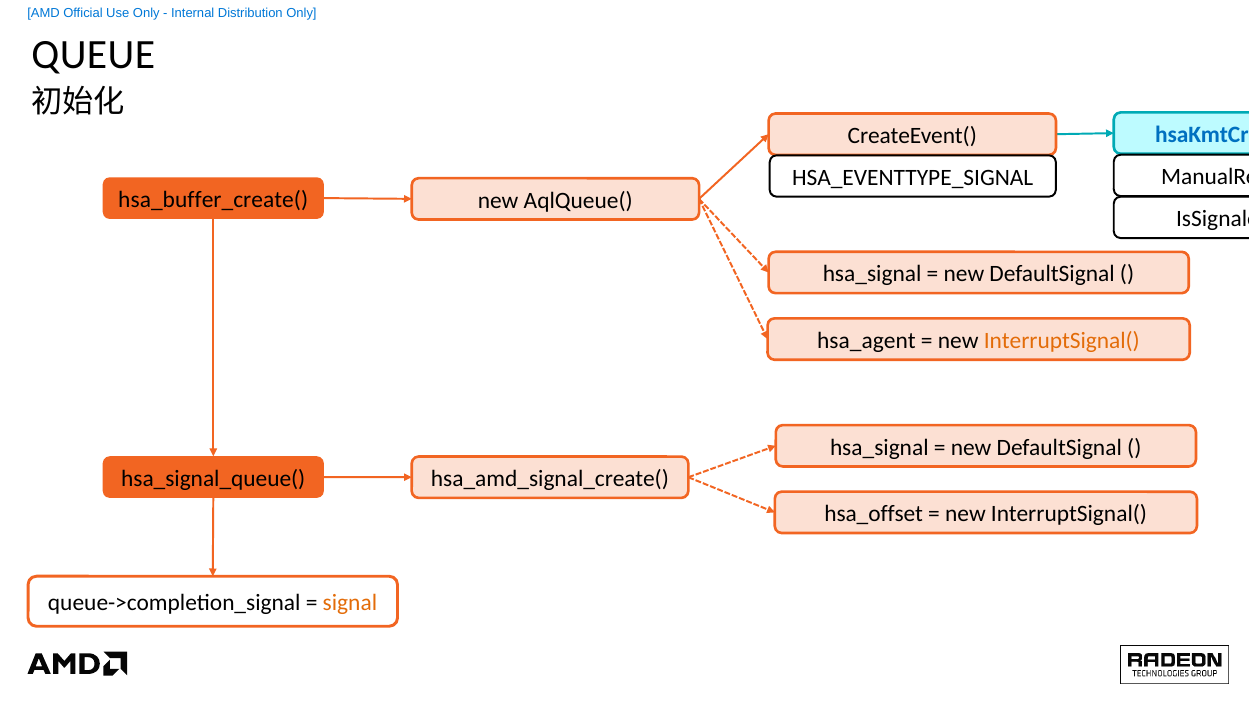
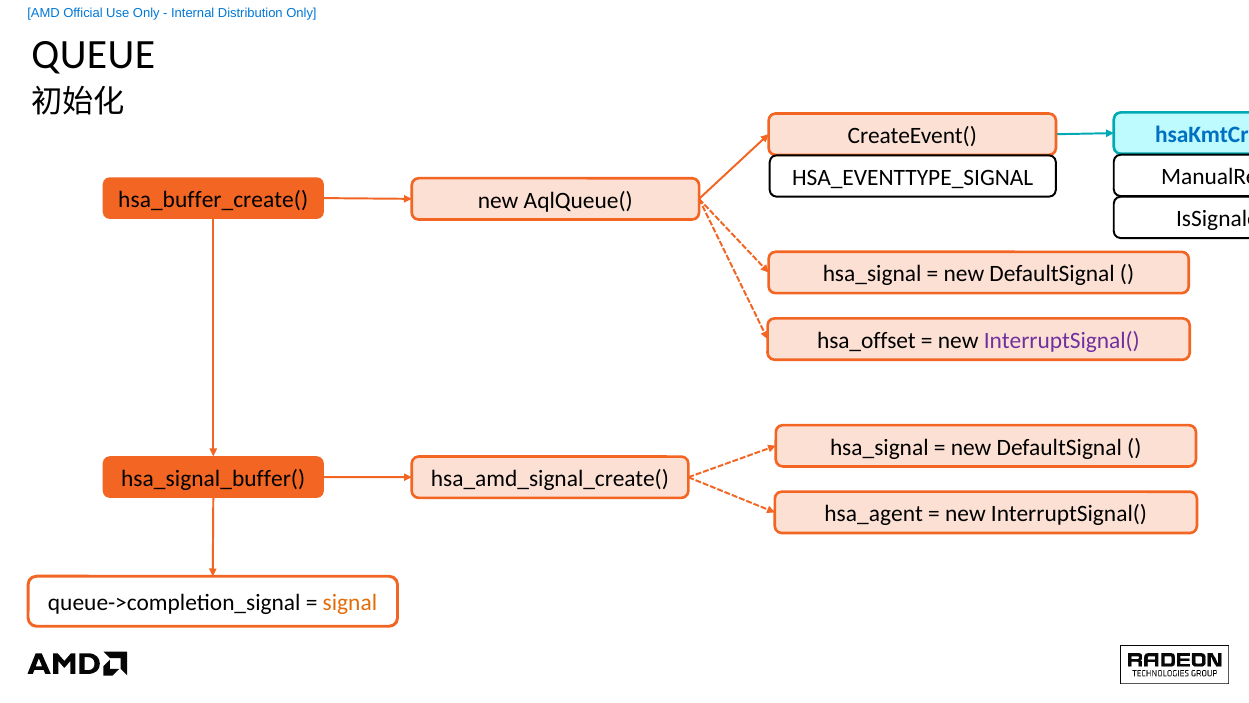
hsa_agent: hsa_agent -> hsa_offset (866, 341)
InterruptSignal( colour: orange -> purple (1062, 341)
hsa_signal_queue(: hsa_signal_queue( -> hsa_signal_buffer( (213, 479)
hsa_offset: hsa_offset -> hsa_agent (874, 514)
